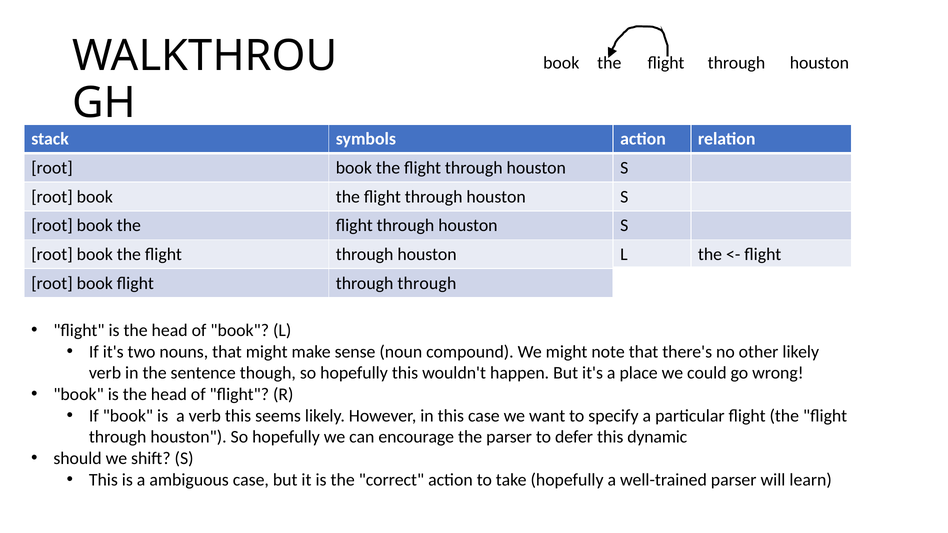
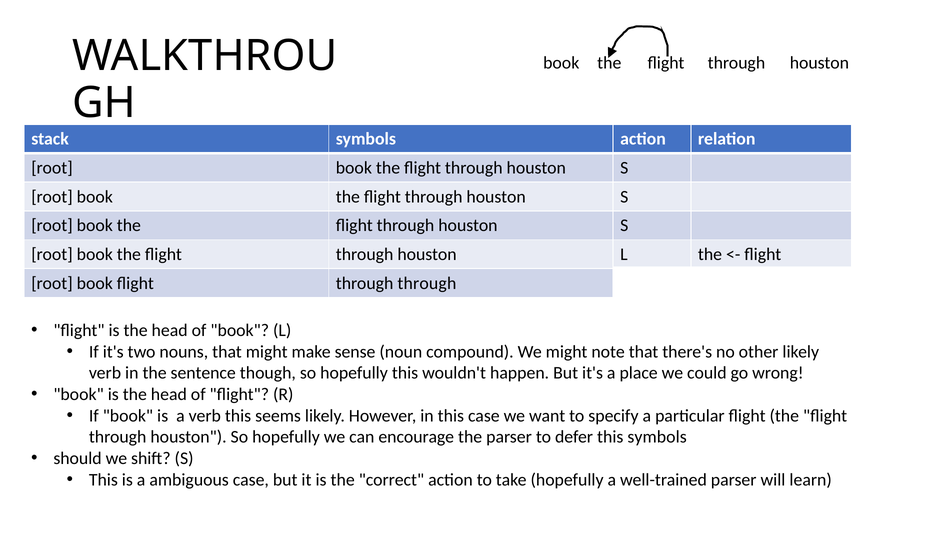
this dynamic: dynamic -> symbols (657, 437)
